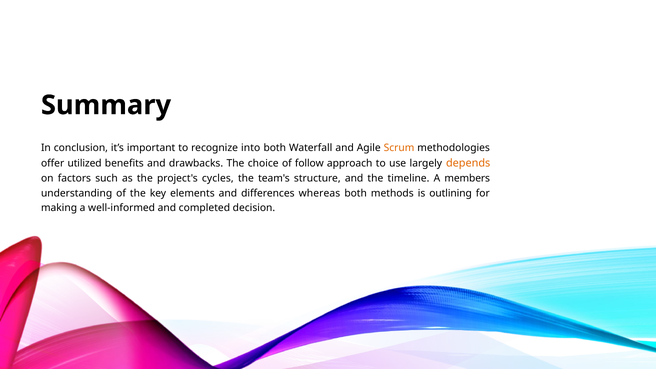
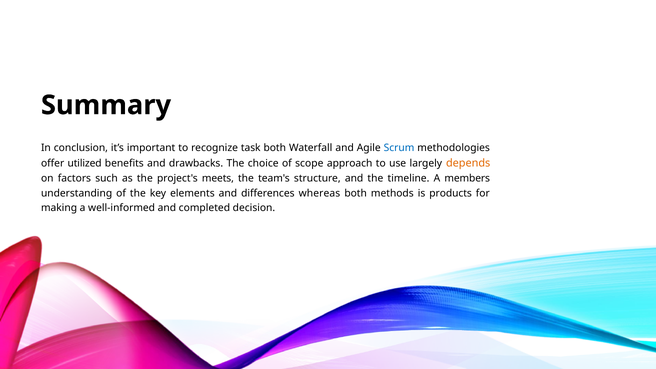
into: into -> task (251, 148)
Scrum colour: orange -> blue (399, 148)
follow: follow -> scope (309, 163)
cycles: cycles -> meets (218, 178)
outlining: outlining -> products (451, 193)
